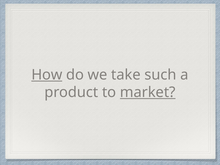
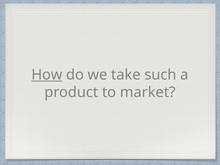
market underline: present -> none (148, 92)
